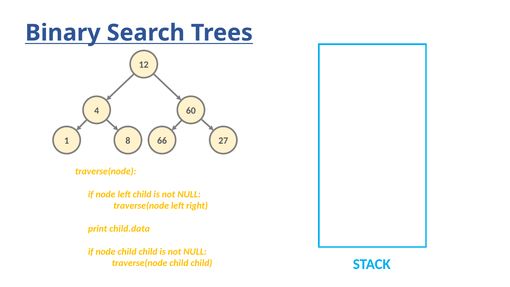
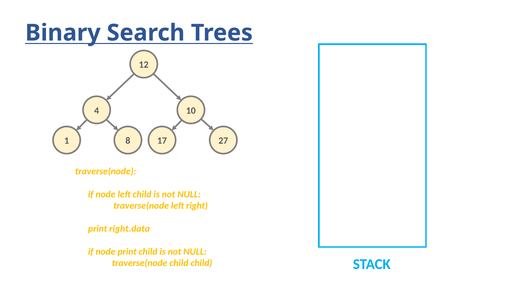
60: 60 -> 10 (191, 110)
66: 66 -> 17 (162, 141)
child.data: child.data -> right.data (130, 229)
node child: child -> print (127, 251)
